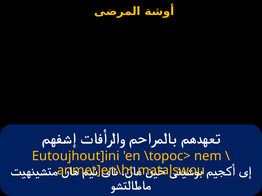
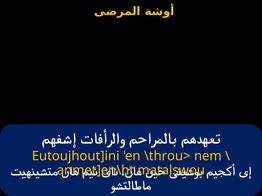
\topoc>: \topoc> -> \throu> (167, 156)
